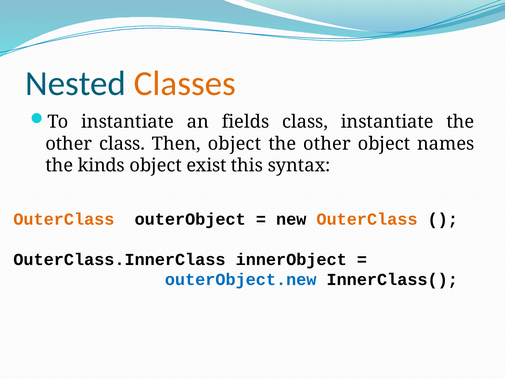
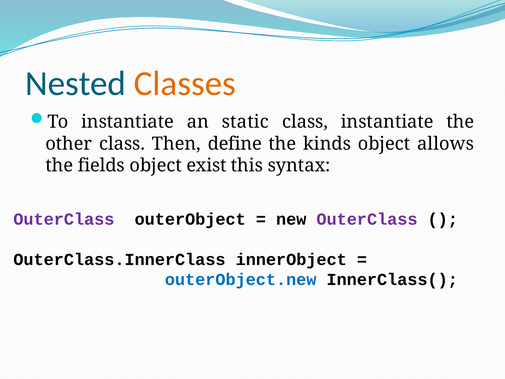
fields: fields -> static (245, 122)
Then object: object -> define (235, 144)
other: other -> kinds (327, 144)
names: names -> allows (446, 144)
kinds: kinds -> fields (101, 165)
OuterClass colour: orange -> purple (64, 219)
OuterClass colour: orange -> purple (367, 219)
